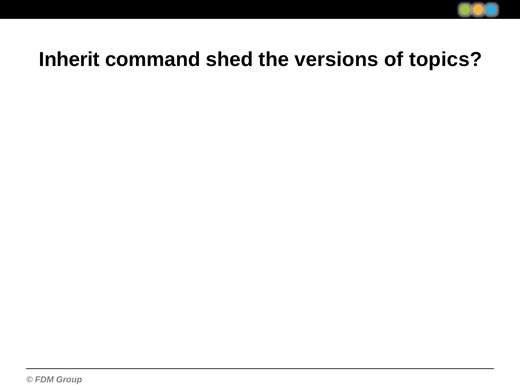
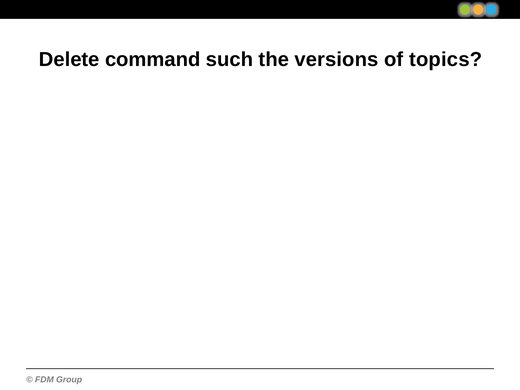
Inherit: Inherit -> Delete (69, 60)
shed: shed -> such (230, 60)
